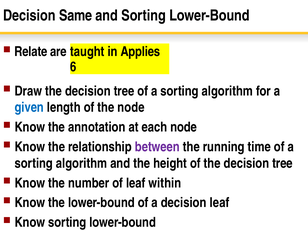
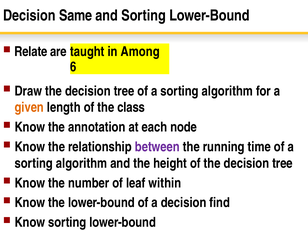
Applies: Applies -> Among (140, 52)
given colour: blue -> orange (29, 107)
the node: node -> class (131, 107)
decision leaf: leaf -> find (220, 203)
